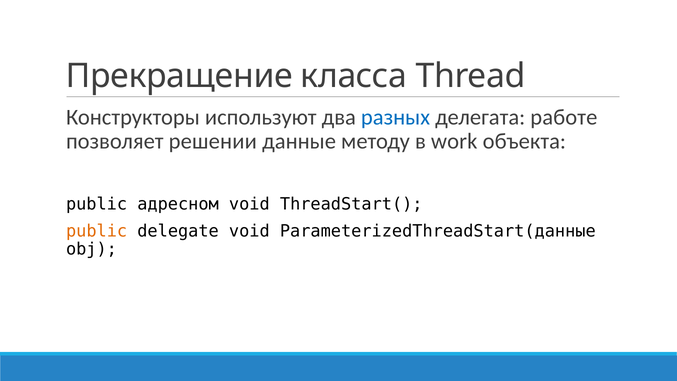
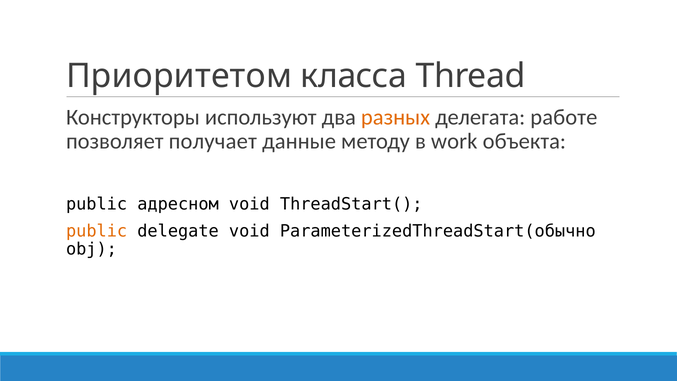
Прекращение: Прекращение -> Приоритетом (179, 76)
разных colour: blue -> orange (396, 117)
решении: решении -> получает (213, 141)
ParameterizedThreadStart(данные: ParameterizedThreadStart(данные -> ParameterizedThreadStart(обычно (438, 231)
